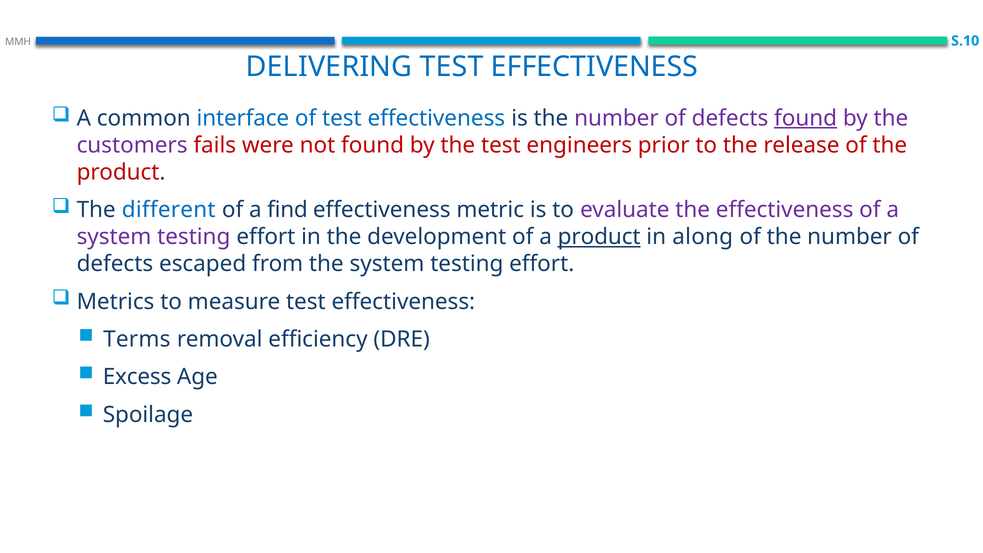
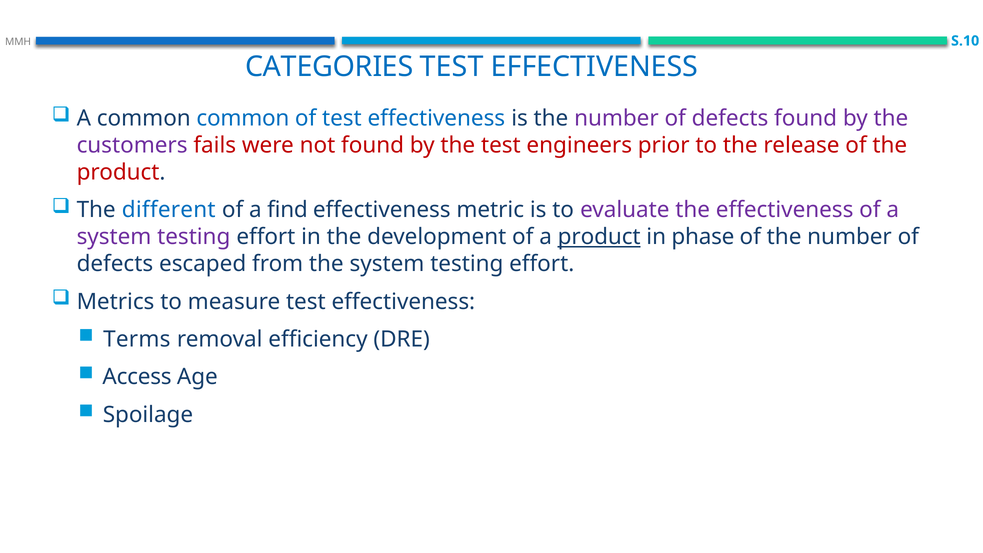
DELIVERING: DELIVERING -> CATEGORIES (329, 67)
common interface: interface -> common (243, 118)
found underline: present -> none (806, 118)
along: along -> phase (703, 237)
Excess: Excess -> Access (137, 377)
